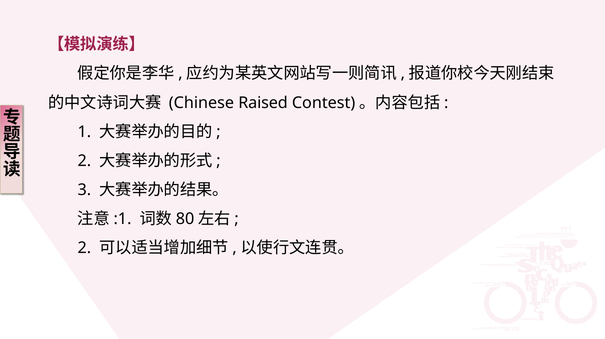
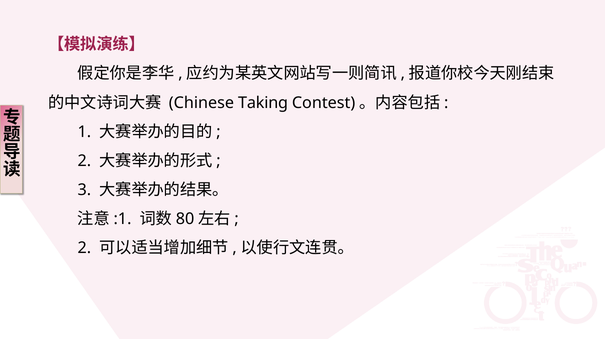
Raised: Raised -> Taking (263, 103)
